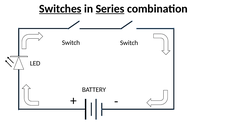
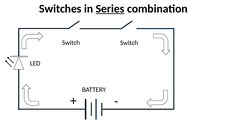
Switches underline: present -> none (60, 9)
